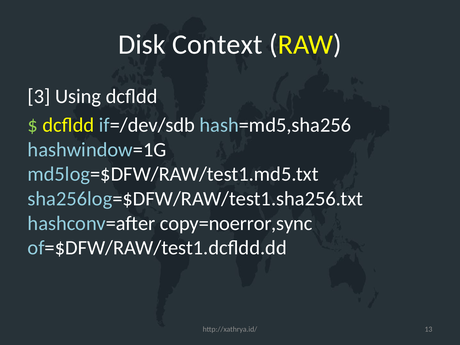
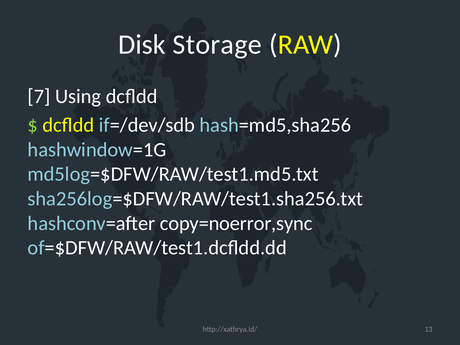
Context: Context -> Storage (217, 45)
3: 3 -> 7 (39, 96)
